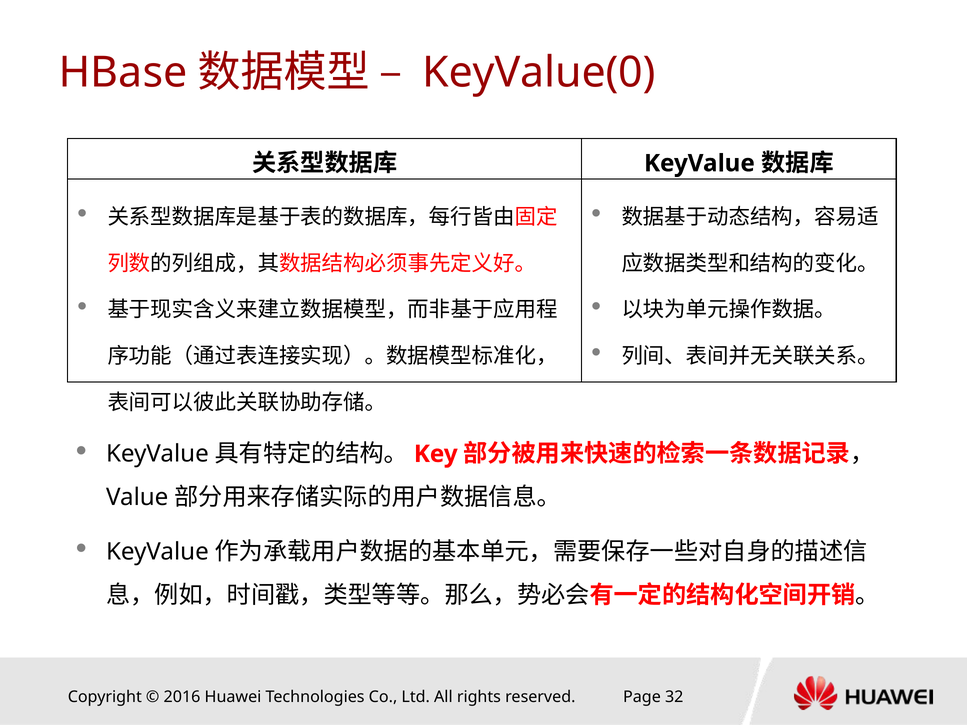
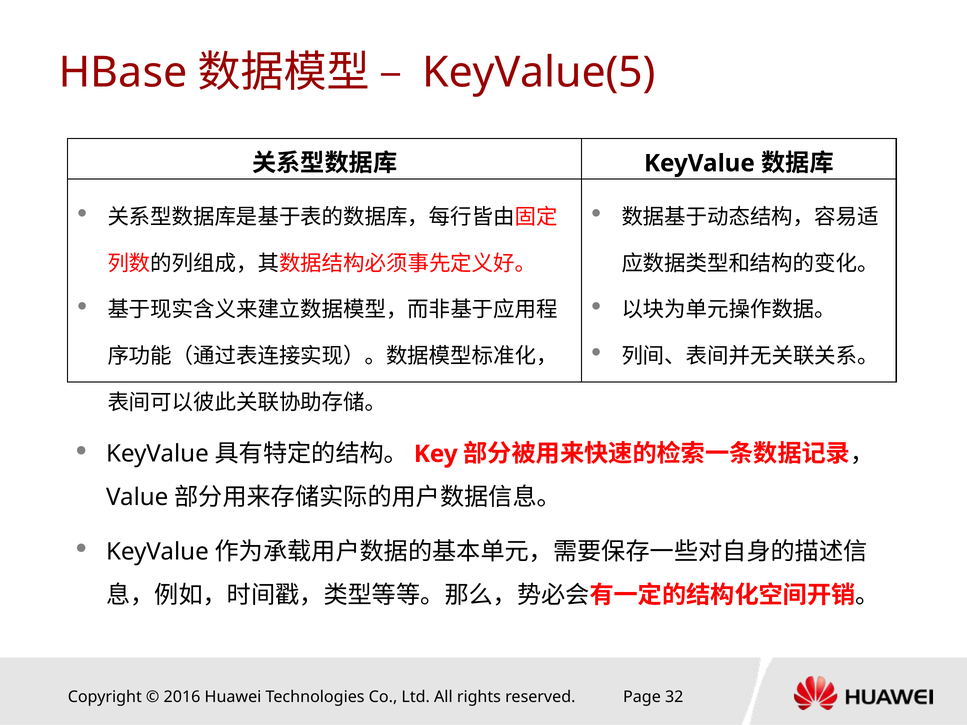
KeyValue(0: KeyValue(0 -> KeyValue(5 (539, 73)
